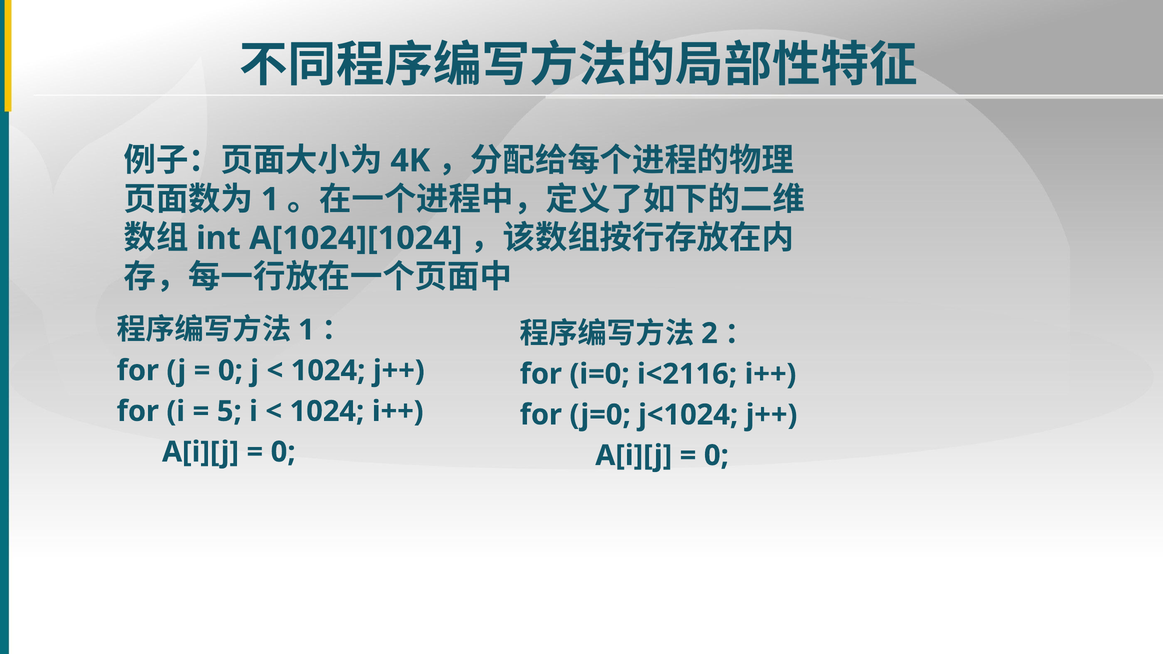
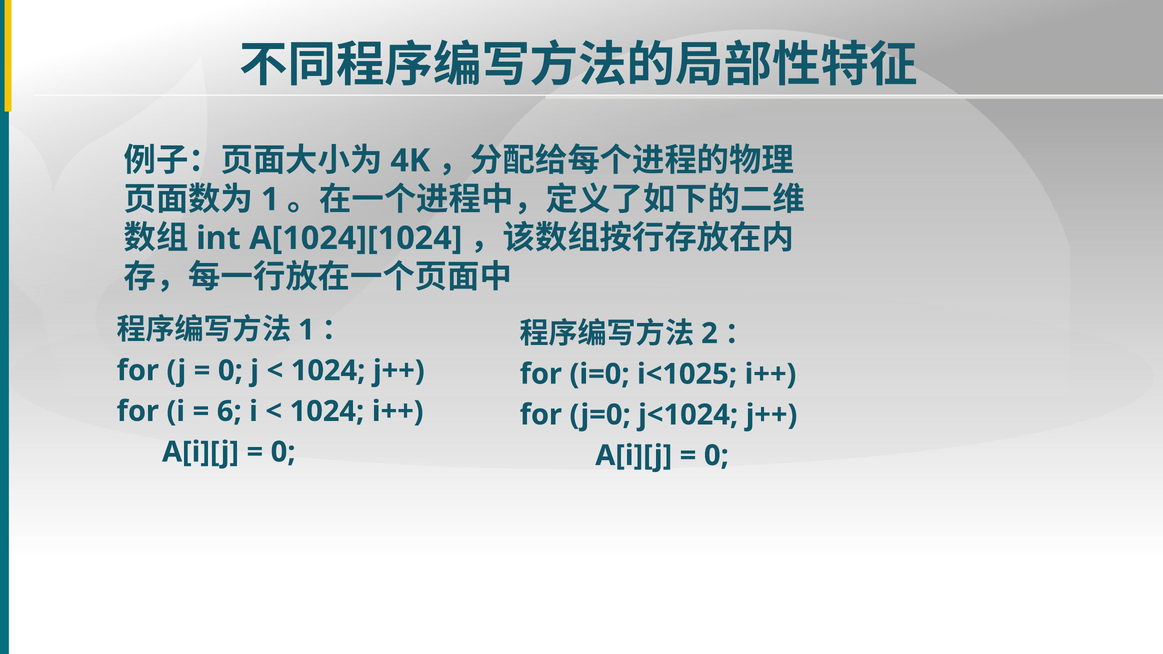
i<2116: i<2116 -> i<1025 (687, 374)
5: 5 -> 6 (229, 411)
